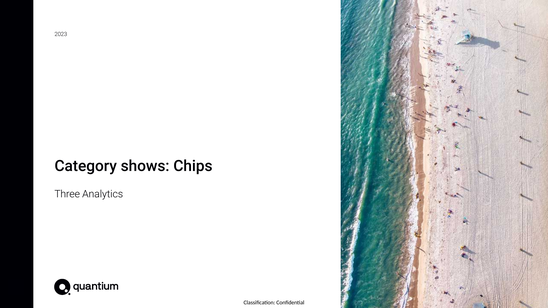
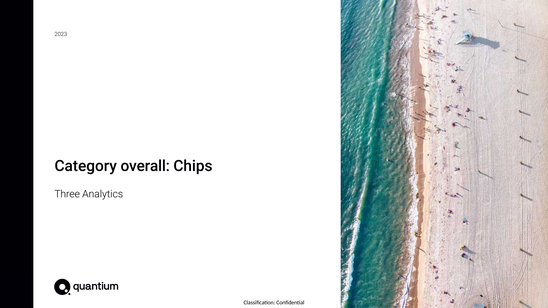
shows: shows -> overall (145, 166)
